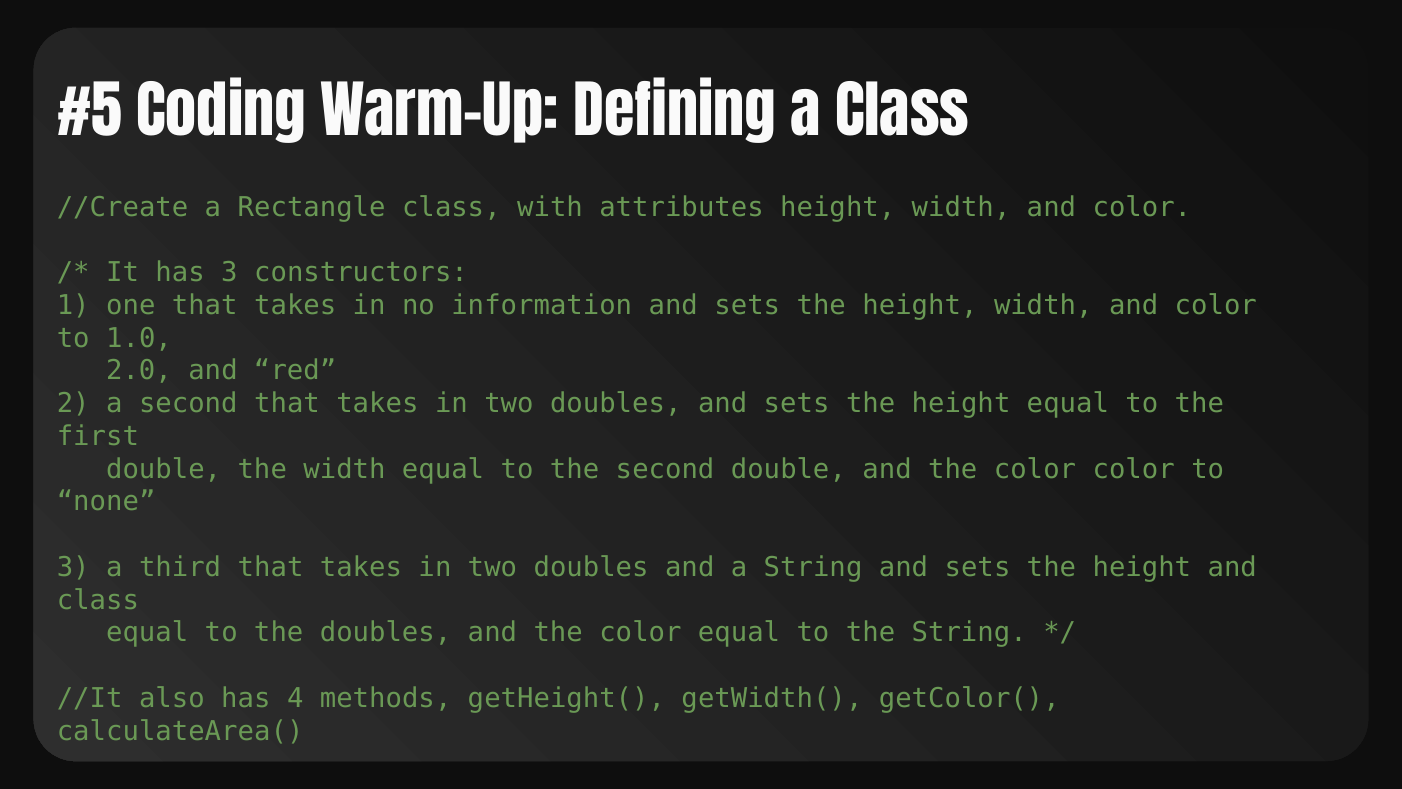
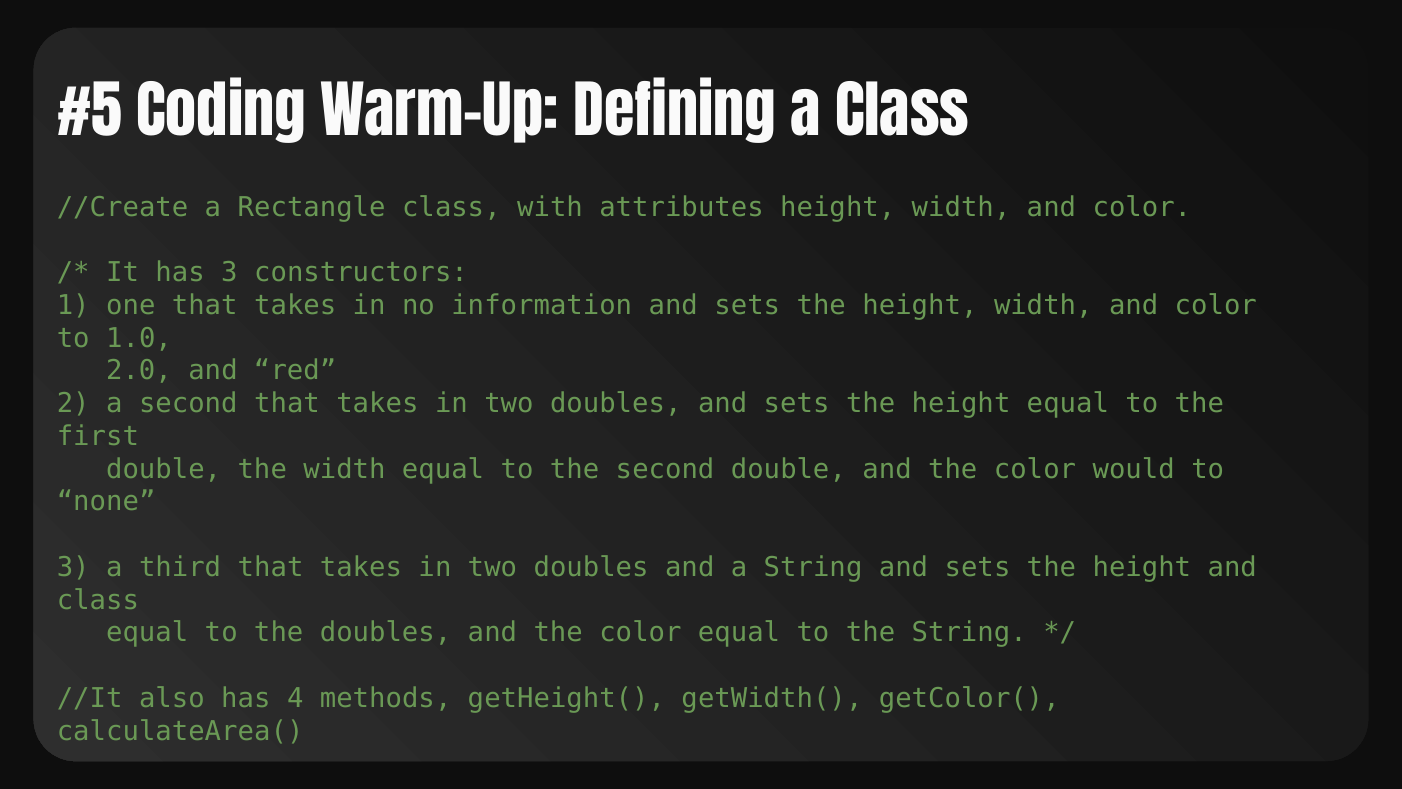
color color: color -> would (1134, 469)
